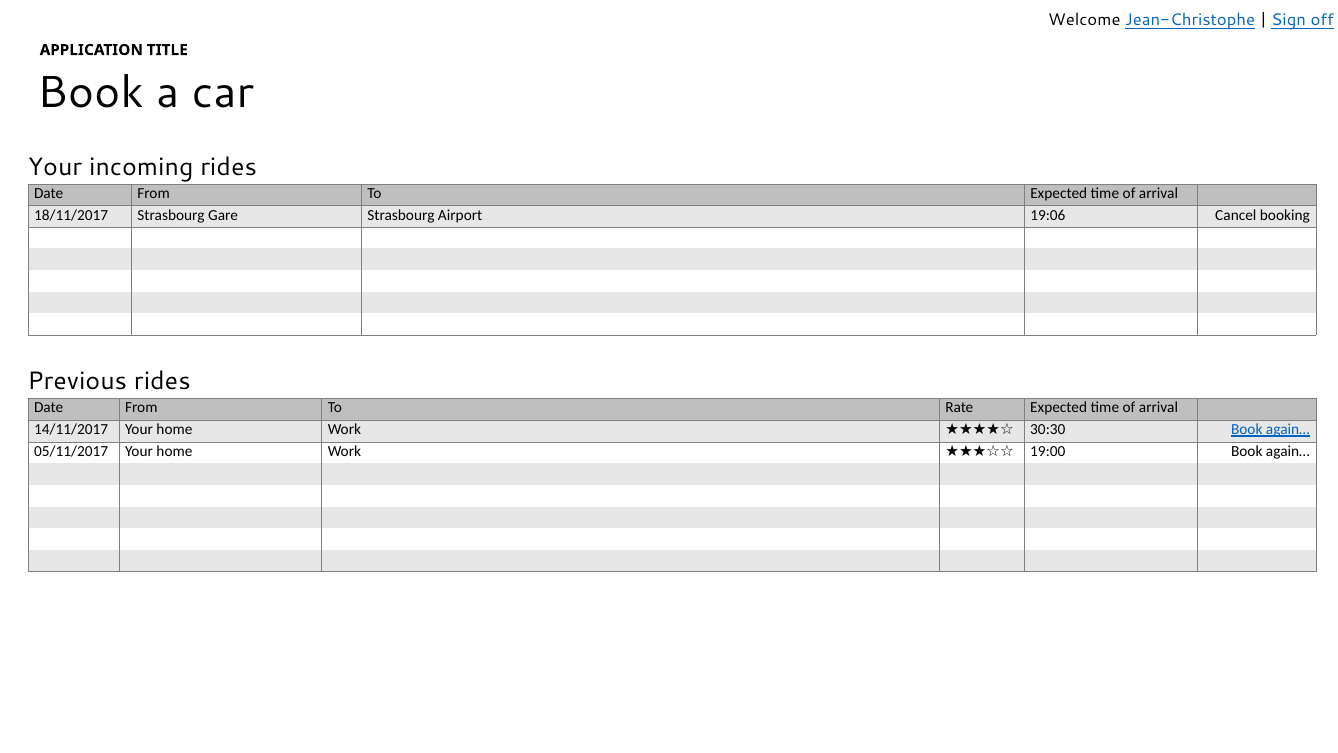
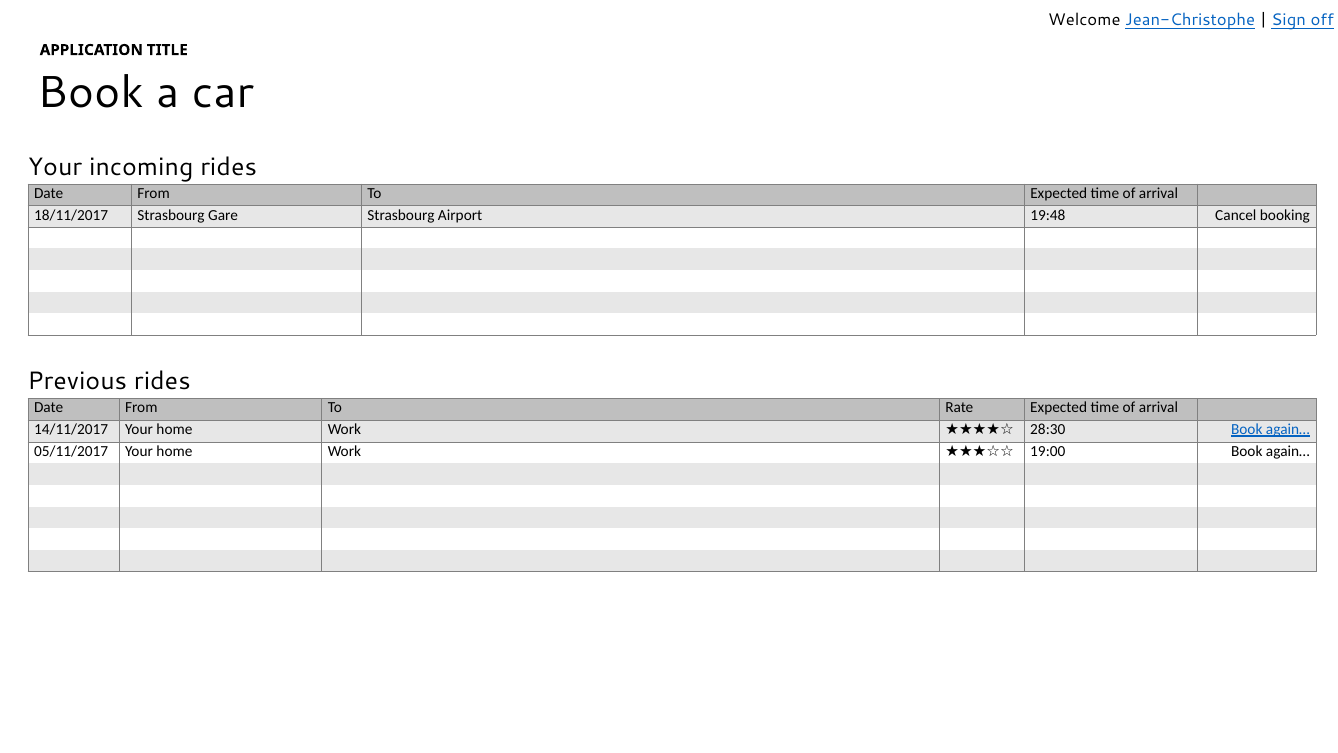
19:06: 19:06 -> 19:48 (1048, 215)
30:30: 30:30 -> 28:30 (1048, 429)
